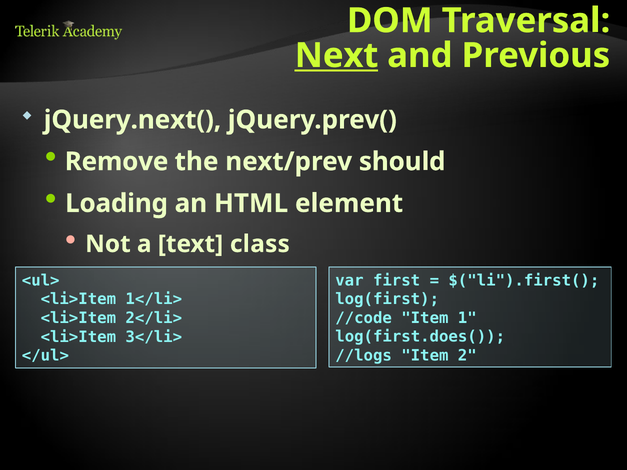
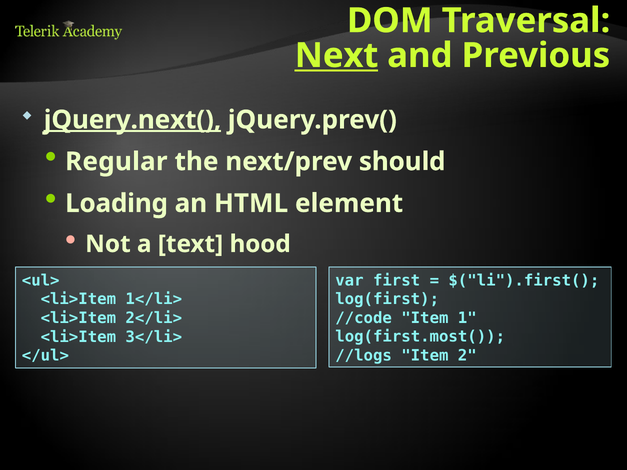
jQuery.next( underline: none -> present (132, 120)
Remove: Remove -> Regular (116, 162)
class: class -> hood (260, 244)
log(first.does(: log(first.does( -> log(first.most( (420, 337)
